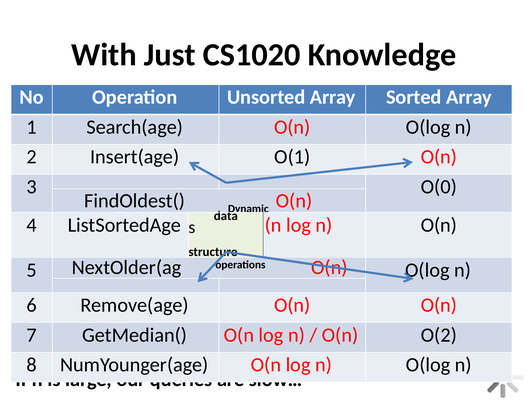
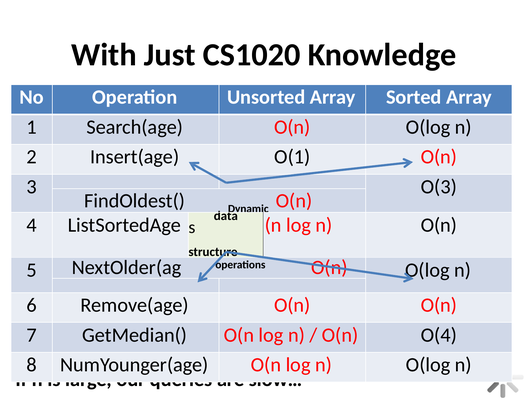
O(0: O(0 -> O(3 (439, 187)
O(2: O(2 -> O(4 (439, 335)
